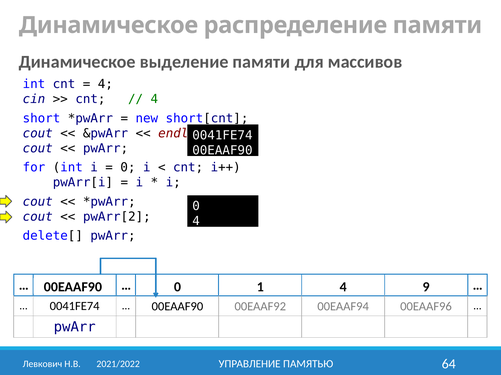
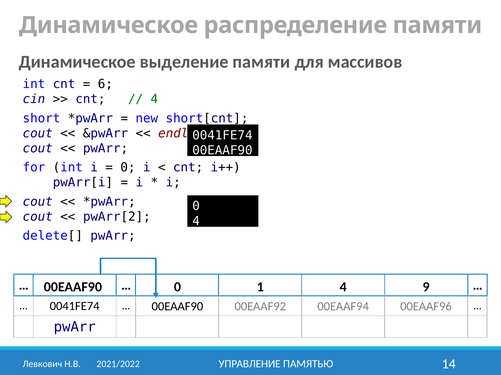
4: 4 -> 6 (105, 84)
64: 64 -> 14 (449, 365)
